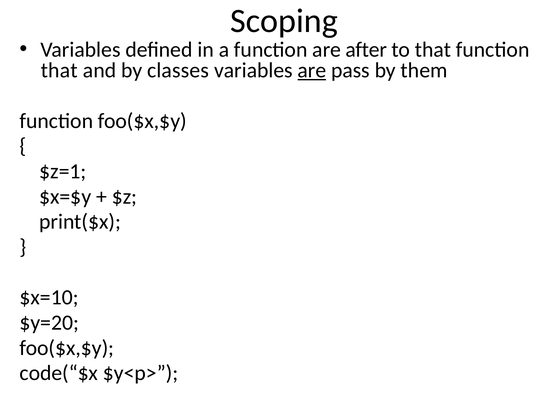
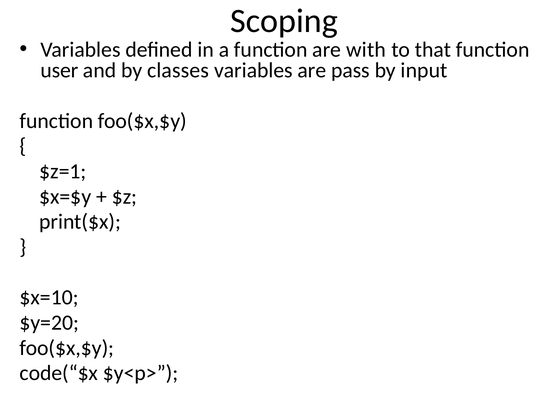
after: after -> with (366, 50)
that: that -> user (59, 70)
are underline: present -> none (312, 70)
them: them -> input (424, 70)
